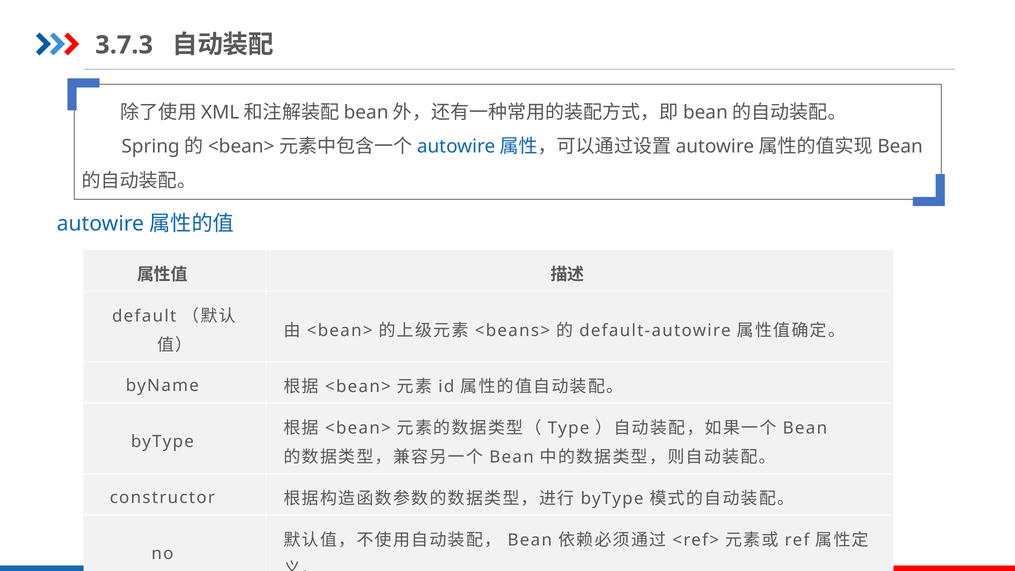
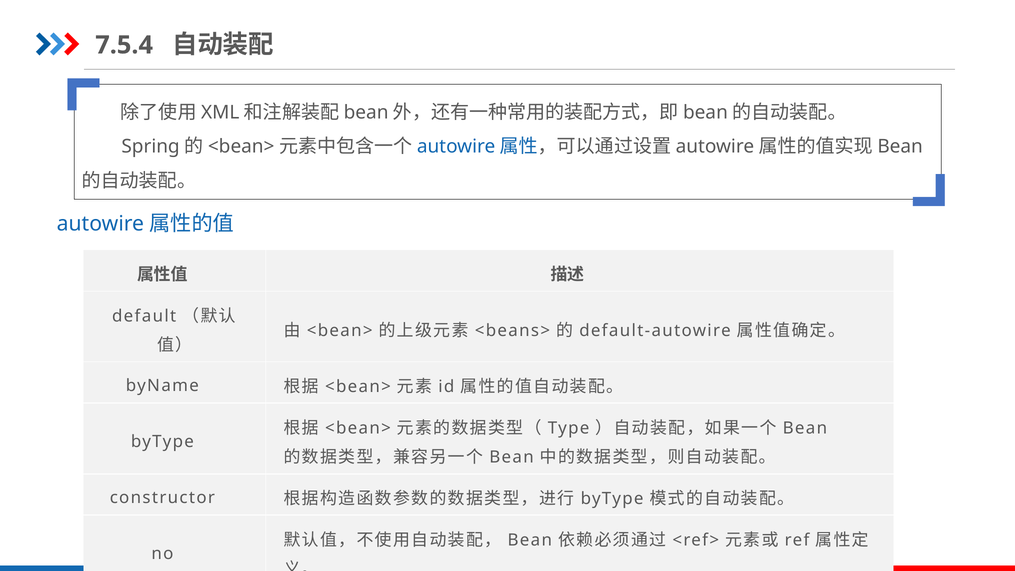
3.7.3: 3.7.3 -> 7.5.4 (124, 45)
